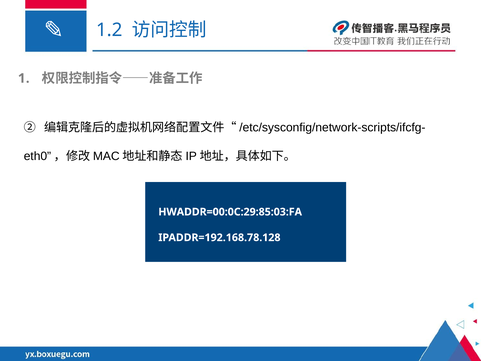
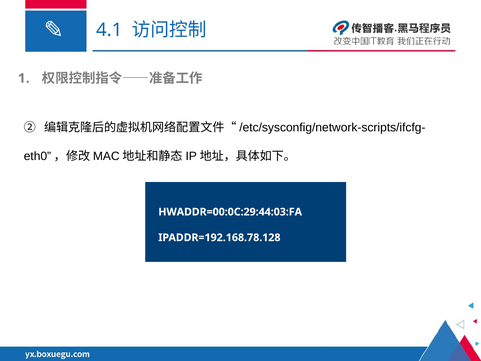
1.2: 1.2 -> 4.1 (109, 30)
HWADDR=00:0C:29:85:03:FA: HWADDR=00:0C:29:85:03:FA -> HWADDR=00:0C:29:44:03:FA (230, 212)
